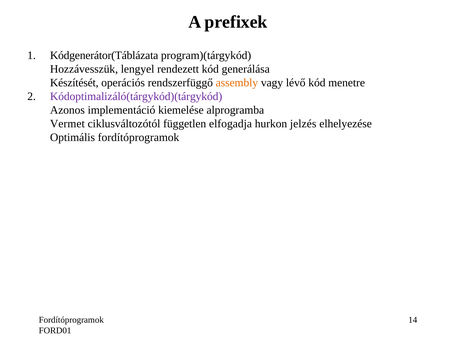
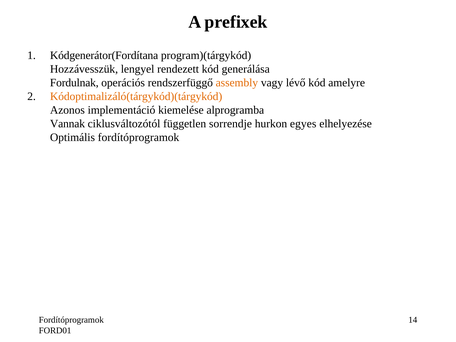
Kódgenerátor(Táblázata: Kódgenerátor(Táblázata -> Kódgenerátor(Fordítana (104, 55)
Készítését: Készítését -> Fordulnak (74, 83)
menetre: menetre -> amelyre (347, 83)
Kódoptimalizáló(tárgykód)(tárgykód colour: purple -> orange (136, 97)
Vermet: Vermet -> Vannak (68, 124)
elfogadja: elfogadja -> sorrendje (231, 124)
jelzés: jelzés -> egyes (303, 124)
